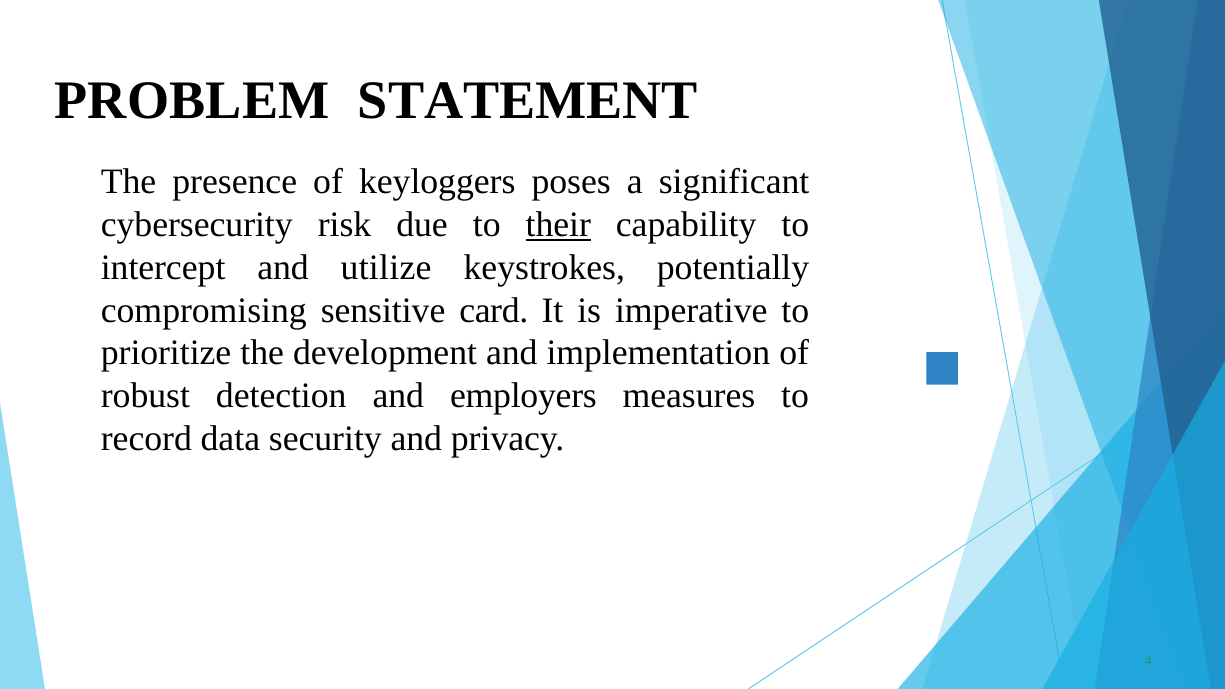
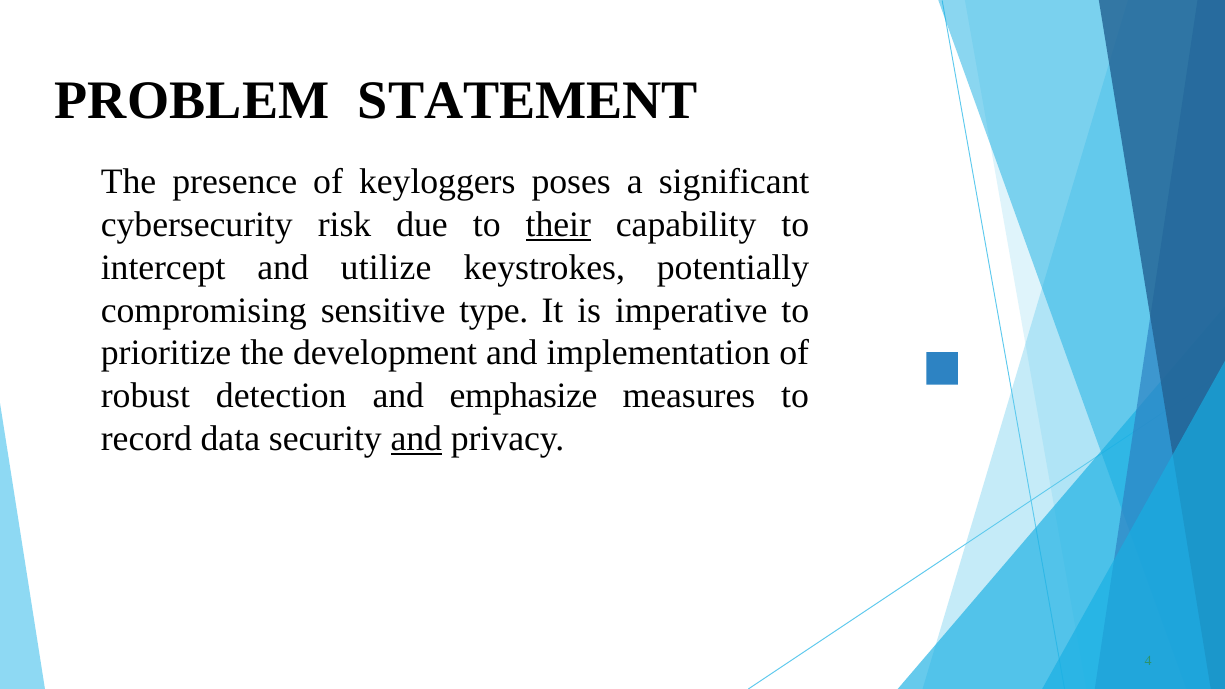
card: card -> type (494, 310)
employers: employers -> emphasize (524, 396)
and underline: none -> present (416, 439)
